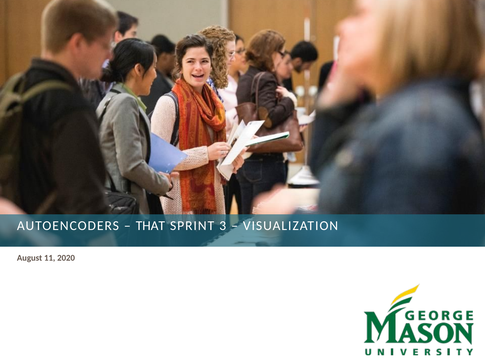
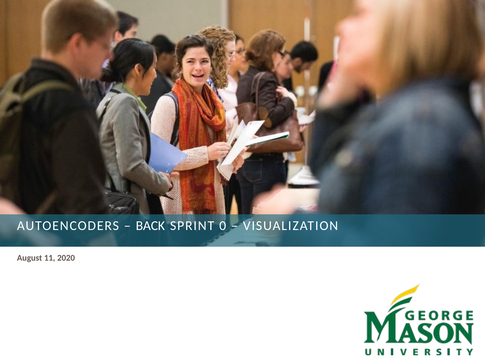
THAT: THAT -> BACK (150, 226)
3: 3 -> 0 (223, 226)
